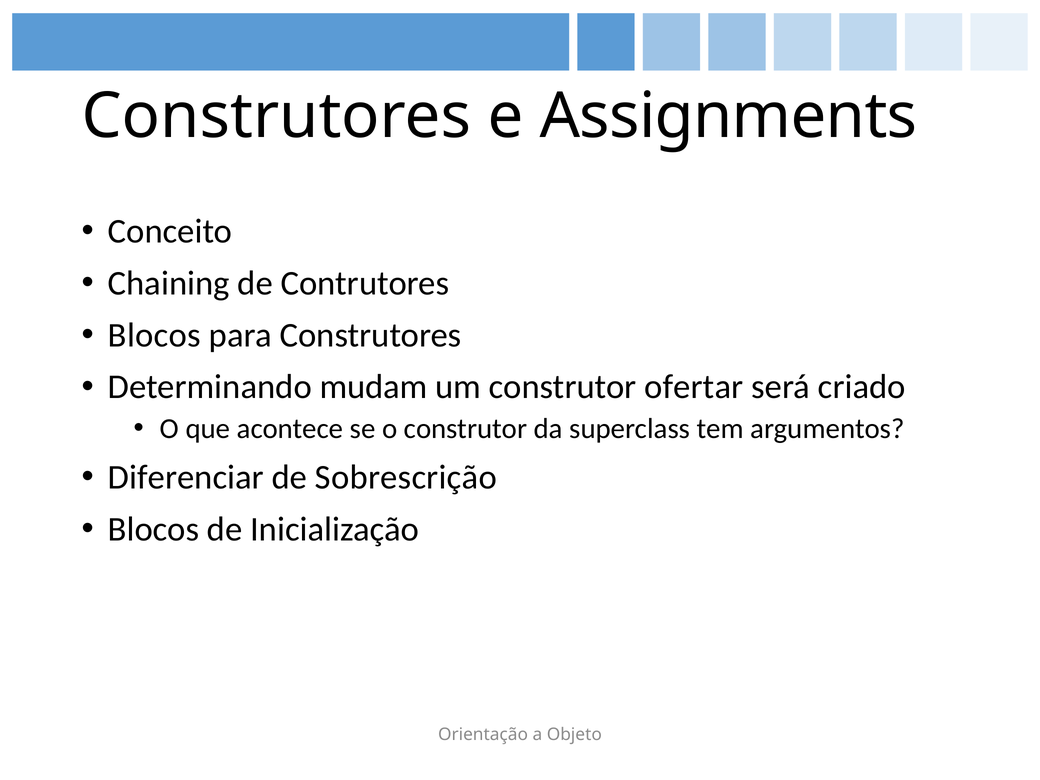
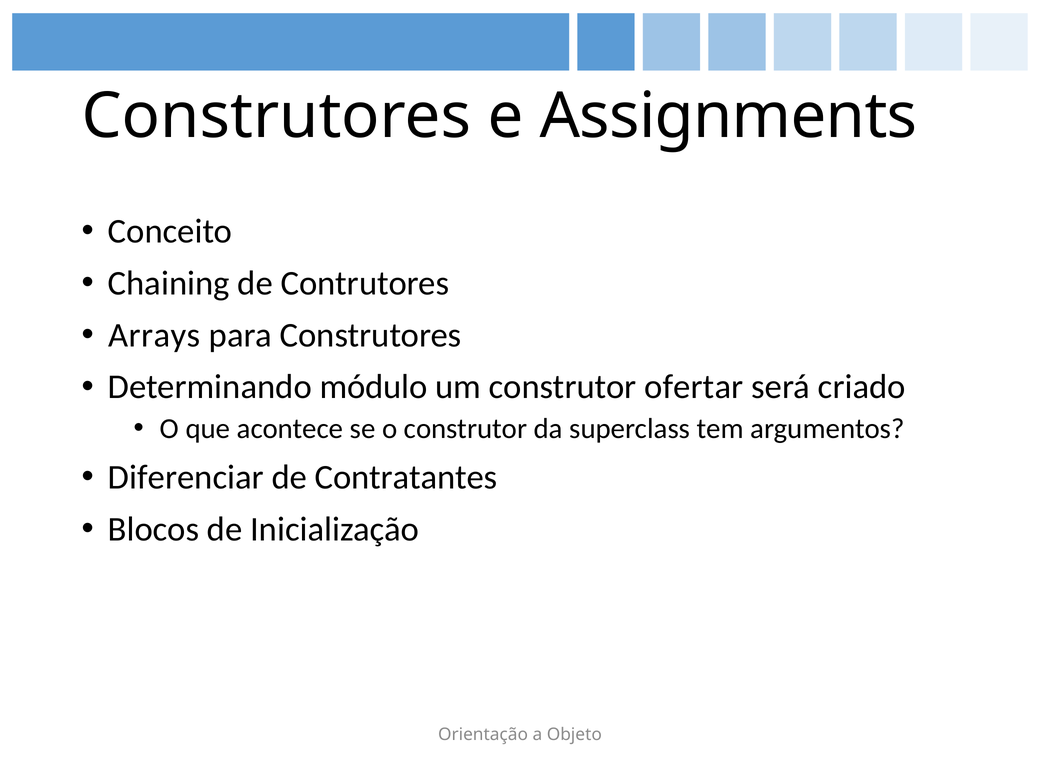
Blocos: Blocos -> Arrays (154, 335)
mudam: mudam -> módulo (374, 387)
Sobrescrição: Sobrescrição -> Contratantes (406, 477)
